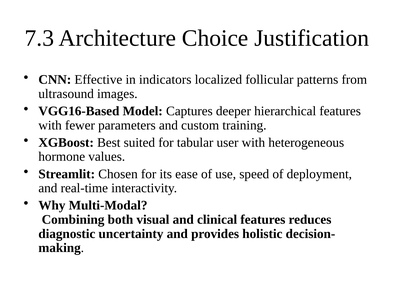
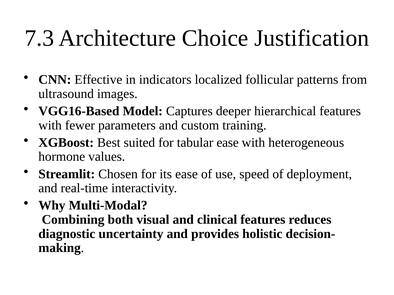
tabular user: user -> ease (228, 143)
